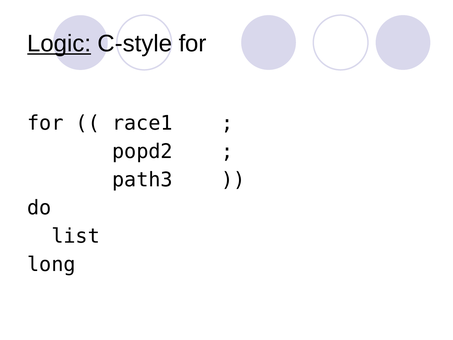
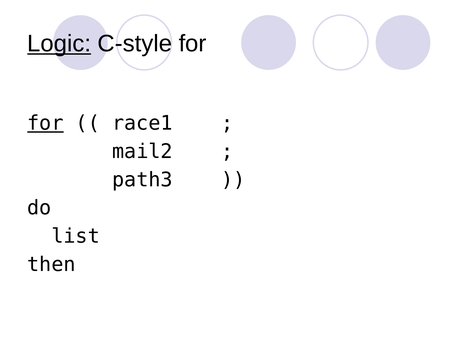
for underline: none -> present (45, 123)
popd2: popd2 -> mail2 (142, 151)
long: long -> then (51, 264)
